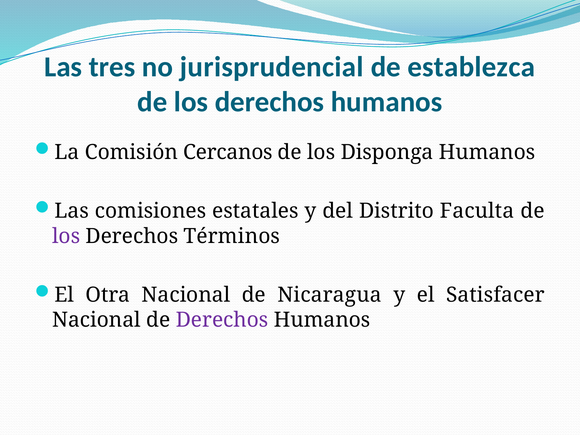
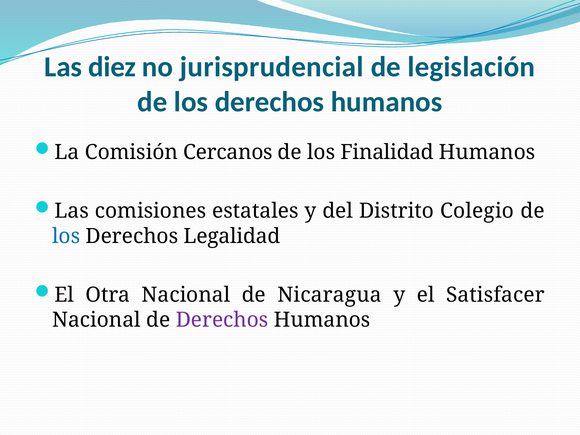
tres: tres -> diez (112, 67)
establezca: establezca -> legislación (471, 67)
Disponga: Disponga -> Finalidad (387, 152)
Faculta: Faculta -> Colegio (477, 211)
los colour: purple -> blue (66, 236)
Términos: Términos -> Legalidad (232, 236)
